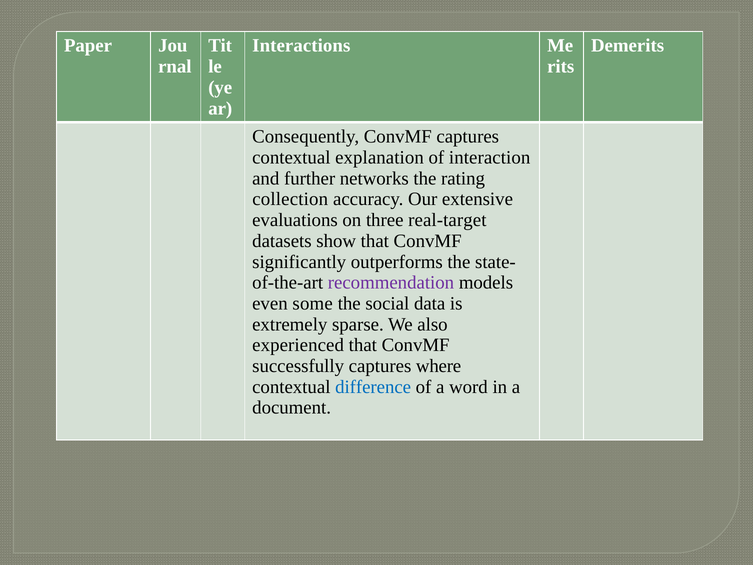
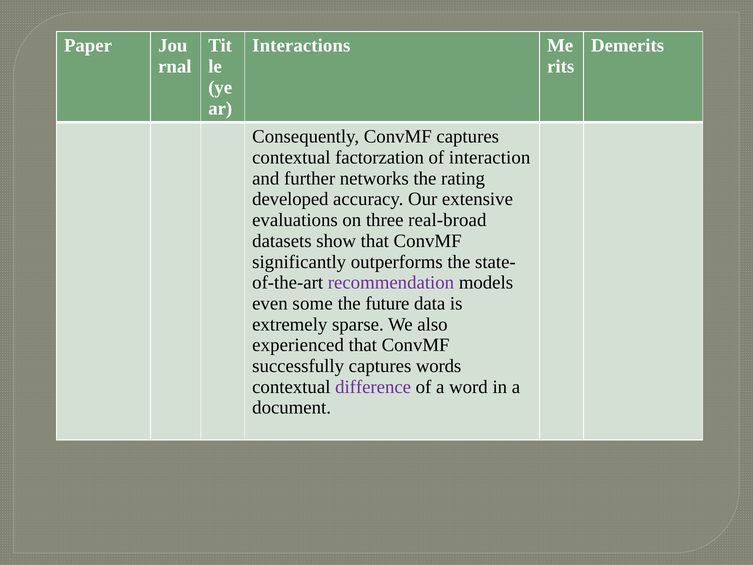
explanation: explanation -> factorzation (380, 157)
collection: collection -> developed (290, 199)
real-target: real-target -> real-broad (447, 220)
social: social -> future (387, 303)
where: where -> words (439, 366)
difference colour: blue -> purple (373, 387)
